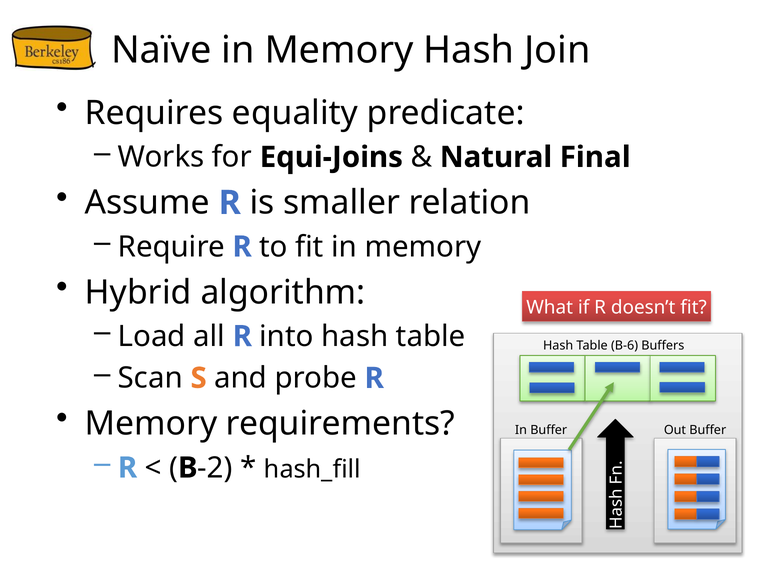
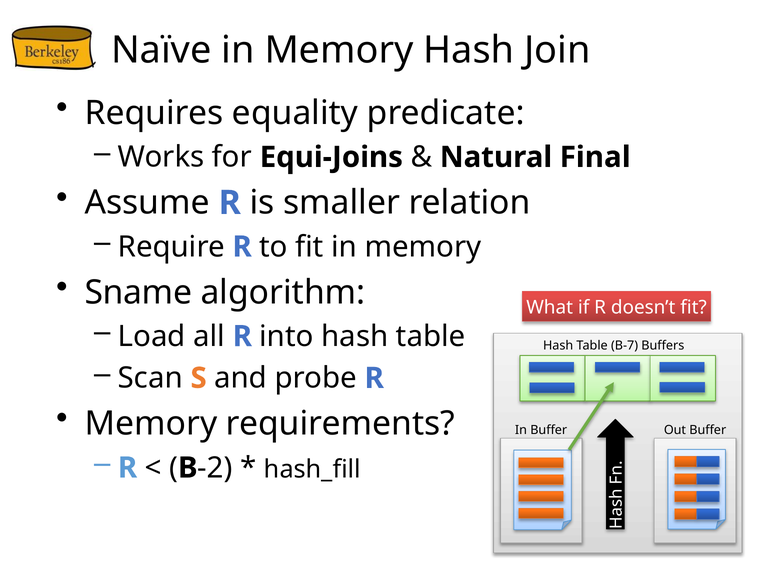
Hybrid: Hybrid -> Sname (138, 292)
B-6: B-6 -> B-7 (625, 345)
